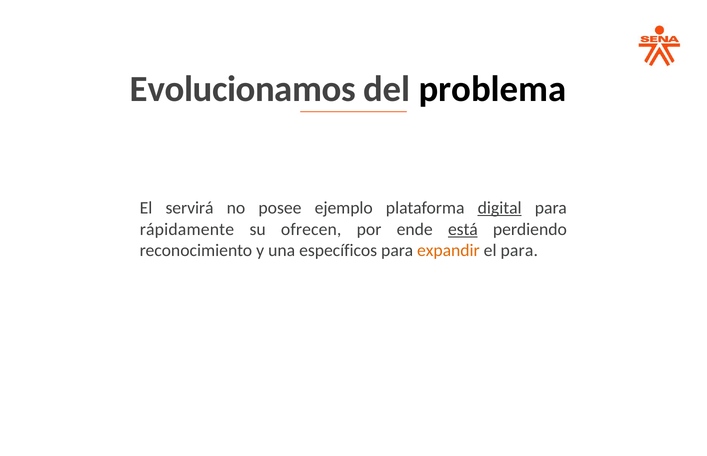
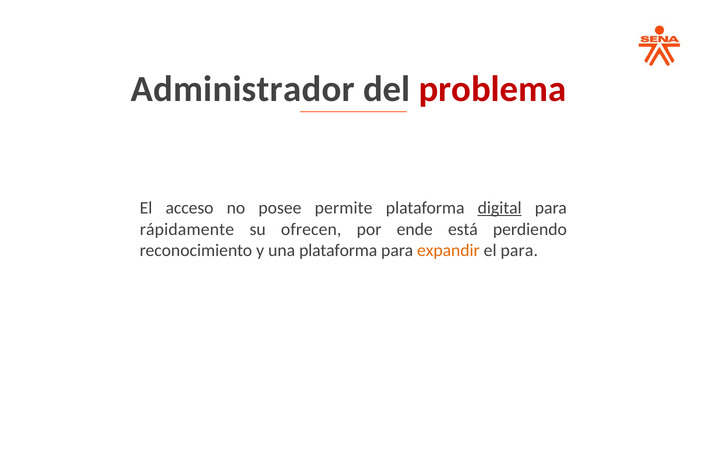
Evolucionamos: Evolucionamos -> Administrador (243, 89)
problema colour: black -> red (493, 89)
servirá: servirá -> acceso (190, 208)
ejemplo: ejemplo -> permite (344, 208)
está underline: present -> none (463, 230)
una específicos: específicos -> plataforma (338, 251)
